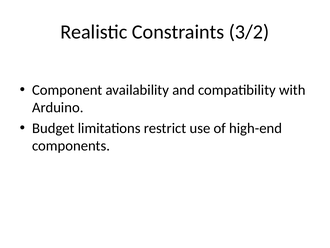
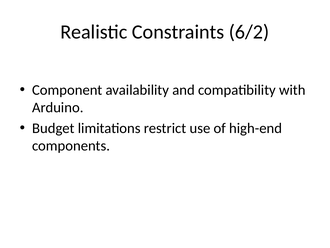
3/2: 3/2 -> 6/2 (249, 32)
